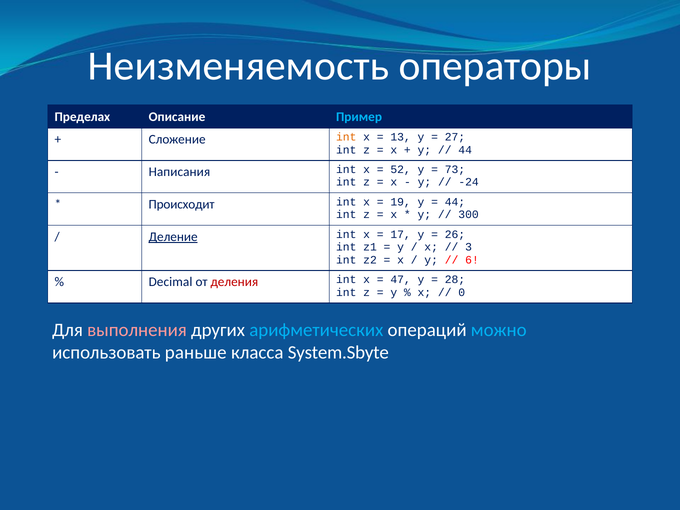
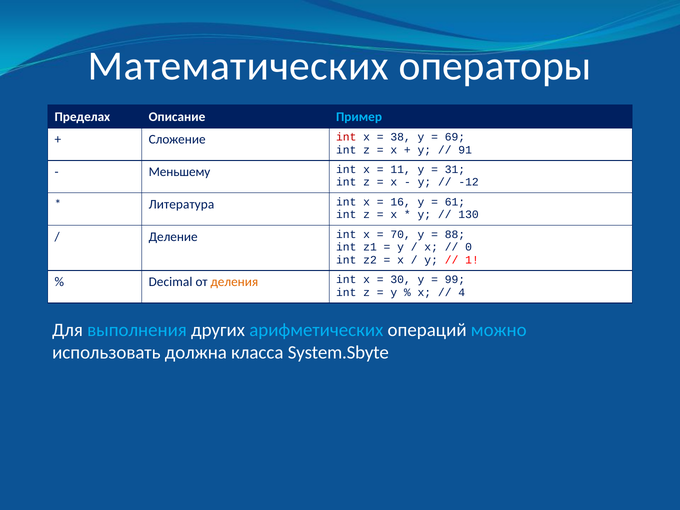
Неизменяемость: Неизменяемость -> Математических (238, 66)
int colour: orange -> red (346, 137)
13: 13 -> 38 (401, 137)
27: 27 -> 69 (455, 137)
44: 44 -> 91 (465, 150)
Написания: Написания -> Меньшему (179, 172)
52: 52 -> 11 (401, 169)
73: 73 -> 31 (455, 169)
-24: -24 -> -12 (469, 182)
Происходит: Происходит -> Литература (181, 204)
19: 19 -> 16 (401, 202)
44: 44 -> 61 (455, 202)
300: 300 -> 130 (469, 215)
Деление underline: present -> none (173, 237)
17: 17 -> 70 (401, 234)
26: 26 -> 88 (455, 234)
3: 3 -> 0 (469, 247)
6: 6 -> 1 (472, 260)
деления colour: red -> orange (234, 282)
47: 47 -> 30 (401, 280)
28: 28 -> 99 (455, 280)
0: 0 -> 4 (462, 292)
выполнения colour: pink -> light blue (137, 330)
раньше: раньше -> должна (196, 353)
